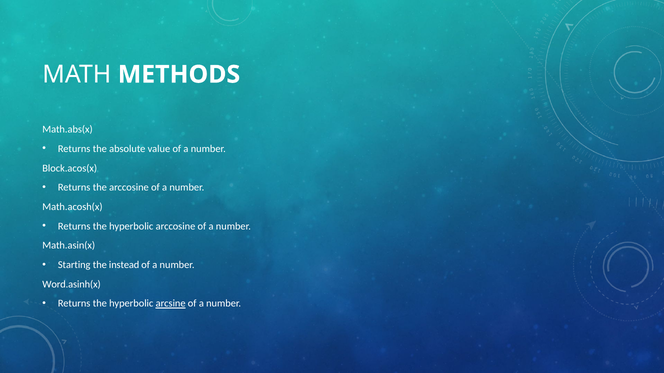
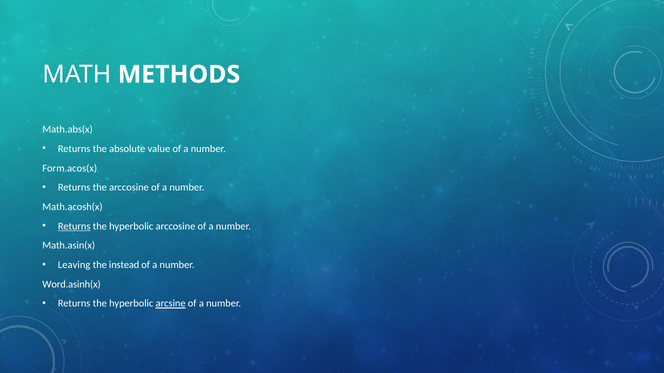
Block.acos(x: Block.acos(x -> Form.acos(x (70, 168)
Returns underline: none -> present (74, 226)
Starting: Starting -> Leaving (74, 265)
